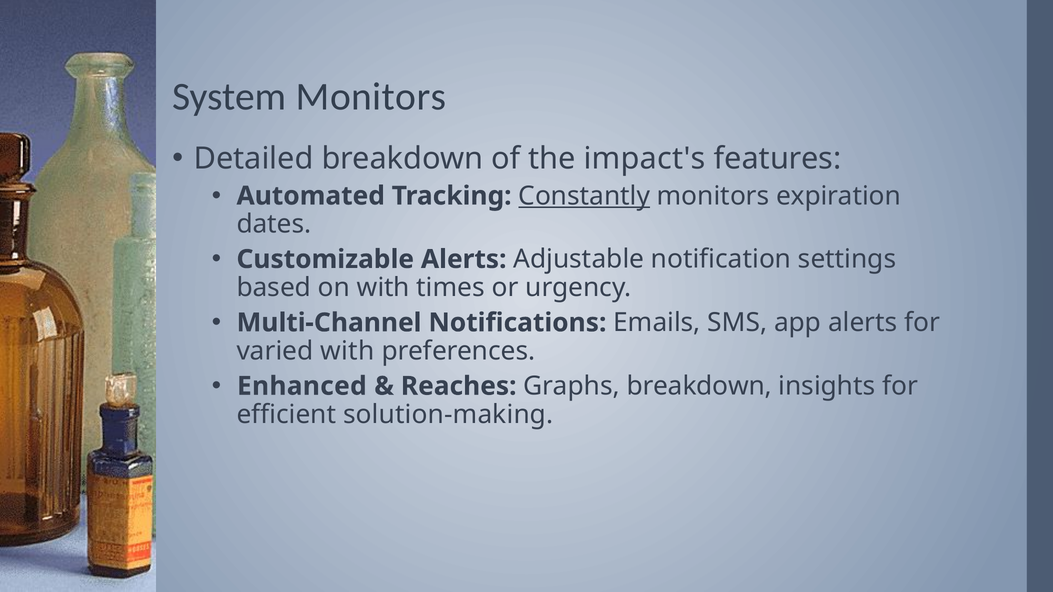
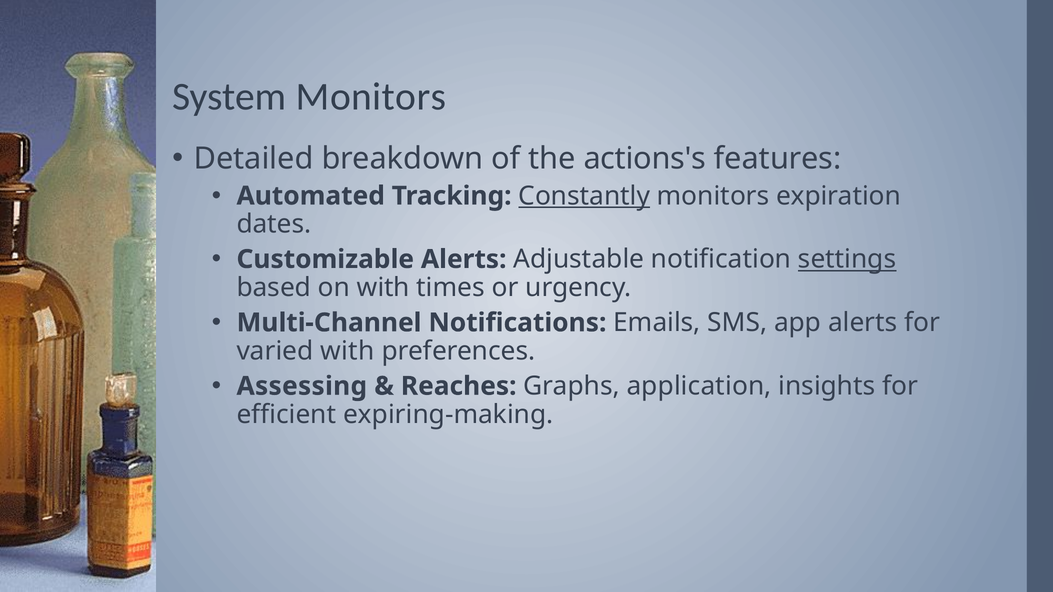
impact's: impact's -> actions's (645, 159)
settings underline: none -> present (847, 259)
Enhanced: Enhanced -> Assessing (302, 386)
Graphs breakdown: breakdown -> application (699, 386)
solution-making: solution-making -> expiring-making (448, 415)
